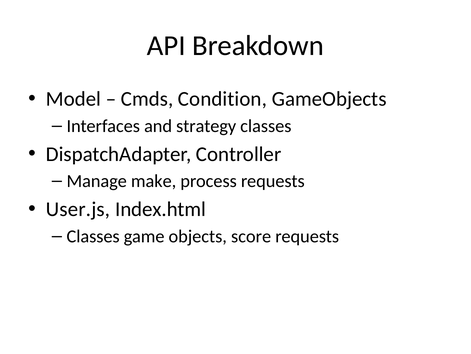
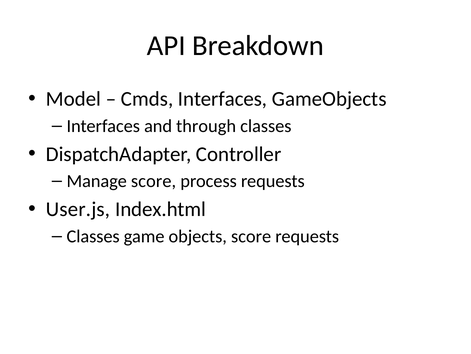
Cmds Condition: Condition -> Interfaces (223, 99)
strategy: strategy -> through (206, 126)
Manage make: make -> score (154, 181)
